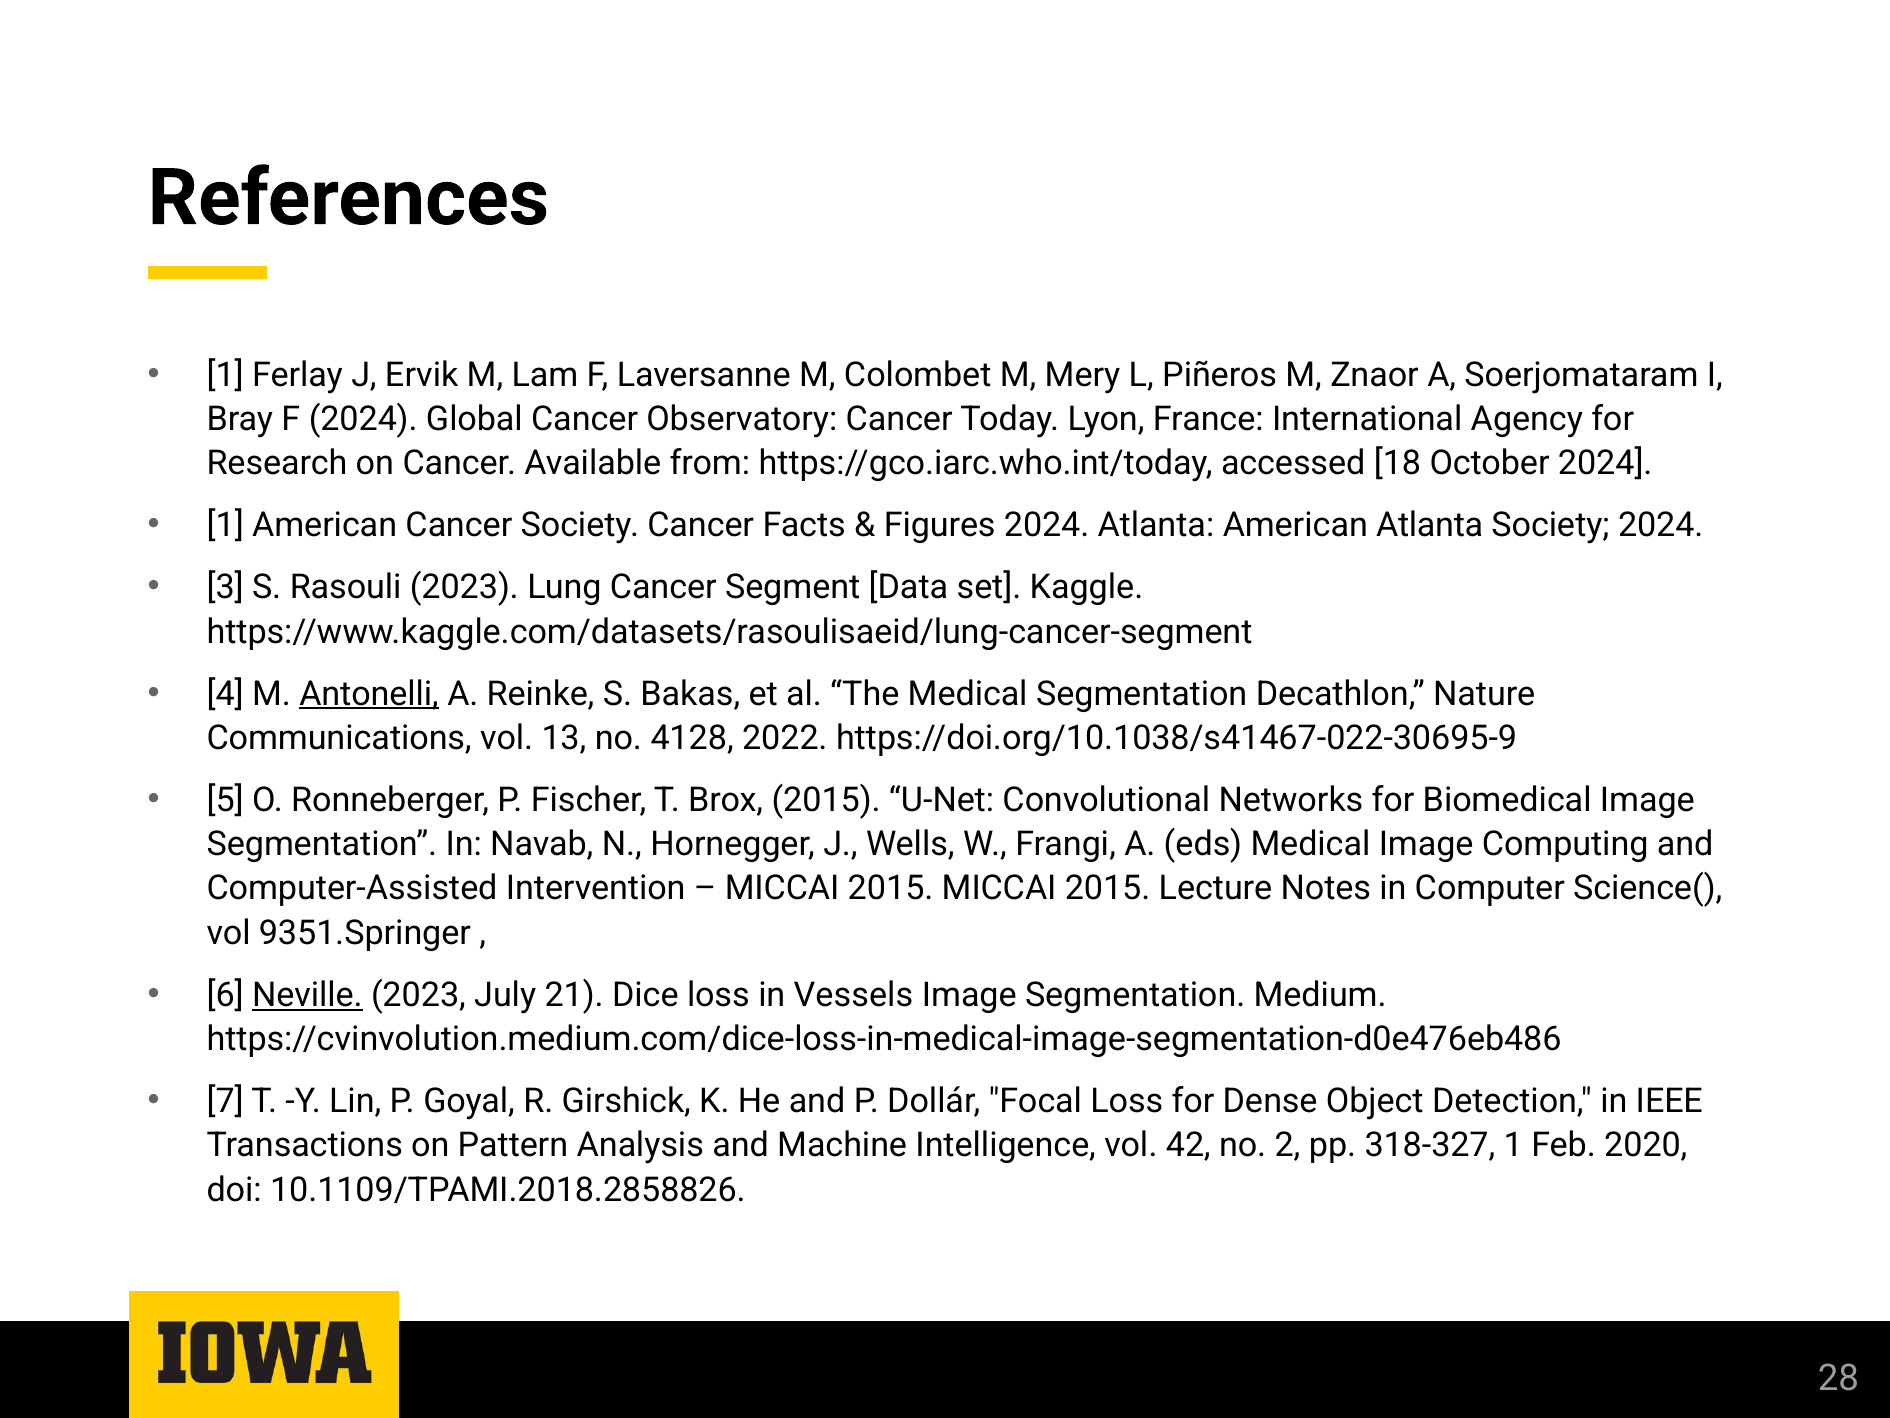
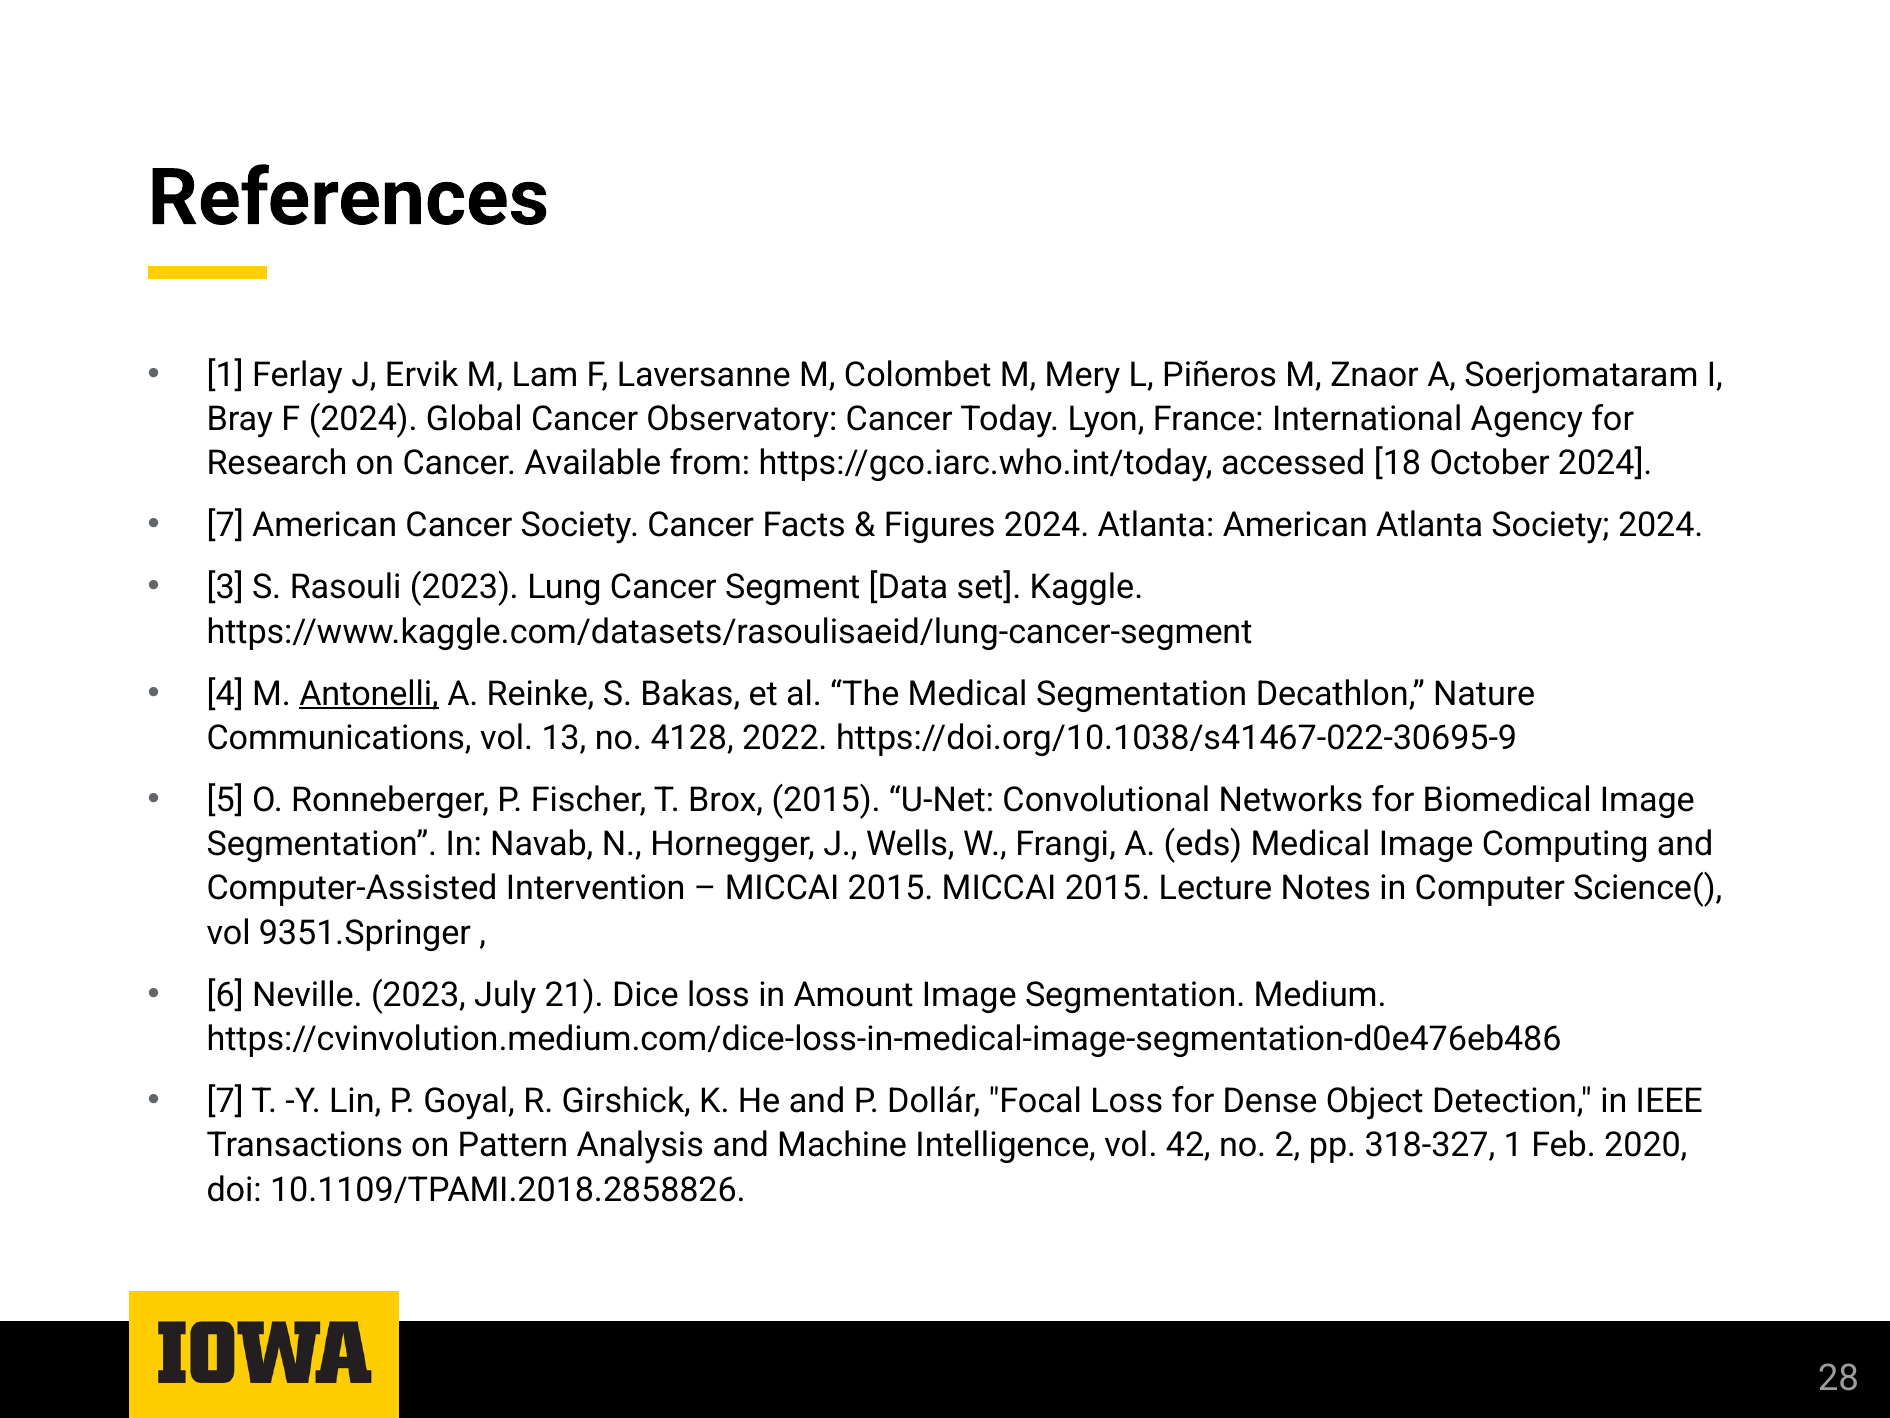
1: 1 -> 7 (225, 525)
Neville underline: present -> none (307, 995)
Vessels: Vessels -> Amount (854, 995)
